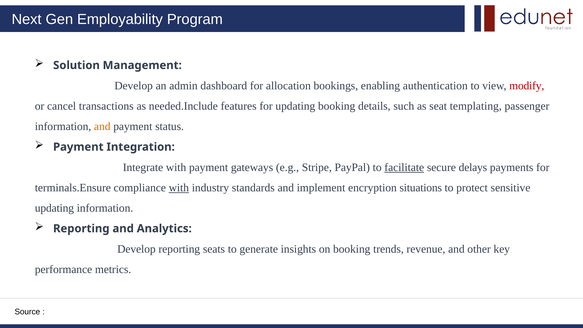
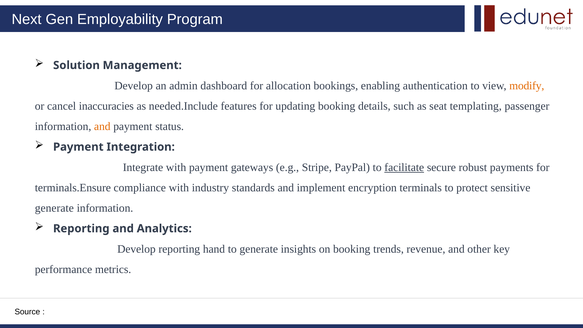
modify colour: red -> orange (527, 86)
transactions: transactions -> inaccuracies (106, 106)
delays: delays -> robust (473, 167)
with underline: present -> none (179, 188)
situations: situations -> terminals (421, 188)
updating: updating -> generate (54, 208)
seats: seats -> hand (214, 249)
